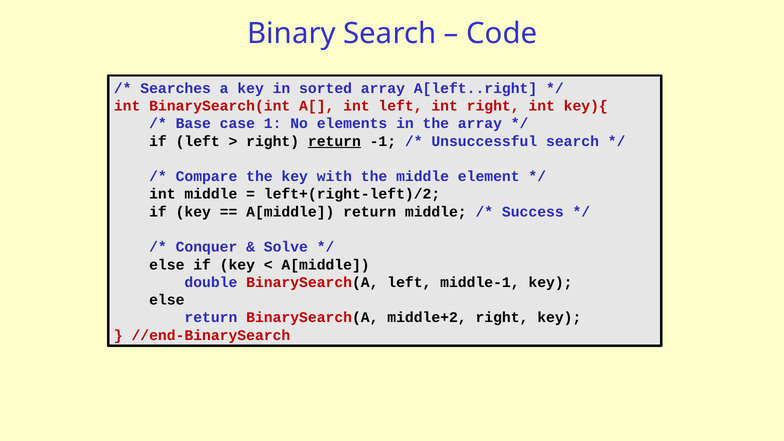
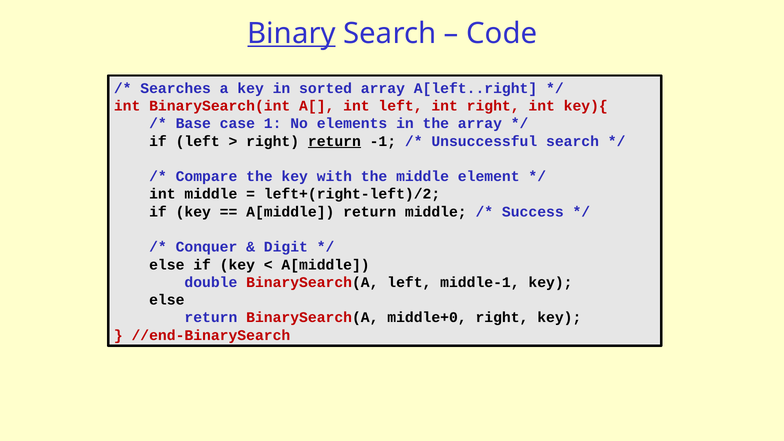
Binary underline: none -> present (291, 34)
Solve: Solve -> Digit (286, 247)
middle+2: middle+2 -> middle+0 (427, 318)
